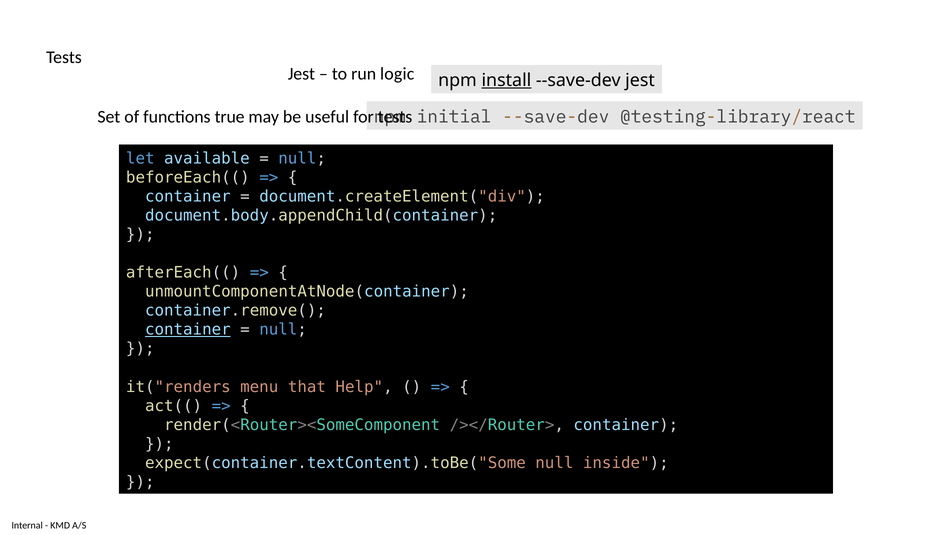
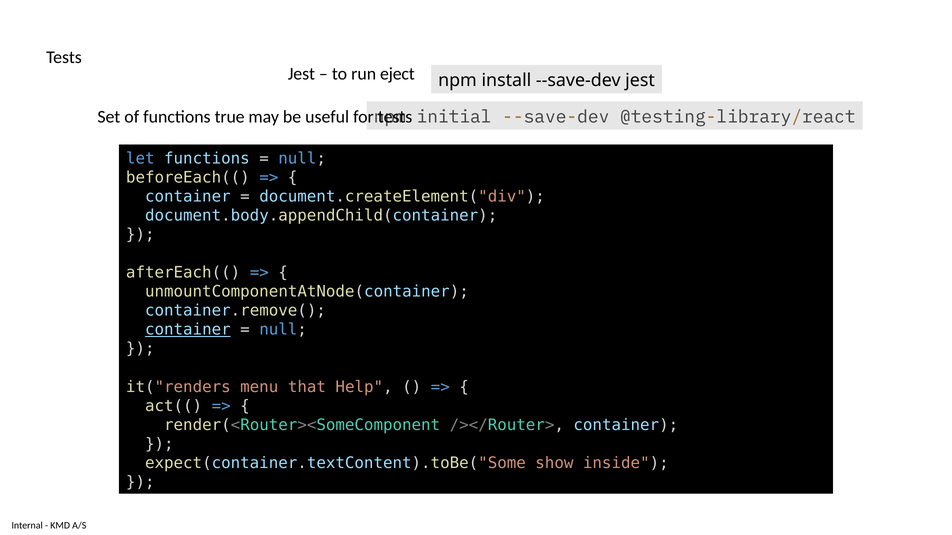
logic: logic -> eject (397, 74)
install underline: present -> none (506, 80)
let available: available -> functions (207, 159)
expect(container.textContent).toBe("Some null: null -> show (554, 463)
